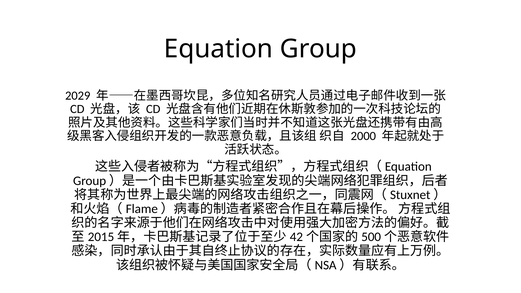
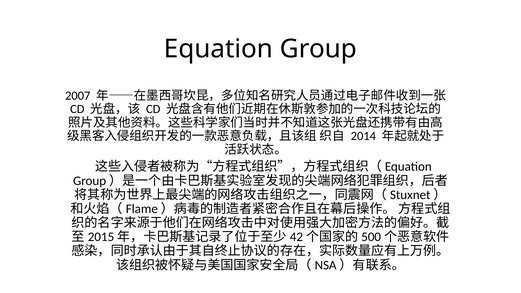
2029: 2029 -> 2007 (78, 96)
2000: 2000 -> 2014 (363, 136)
